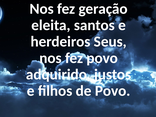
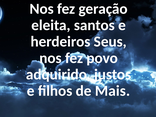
de Povo: Povo -> Mais (113, 91)
